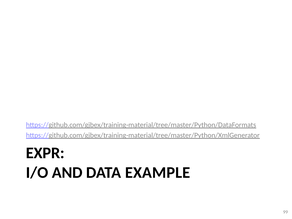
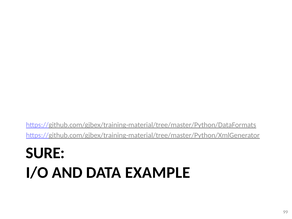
EXPR: EXPR -> SURE (45, 153)
